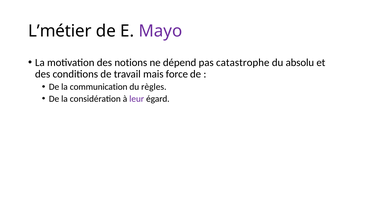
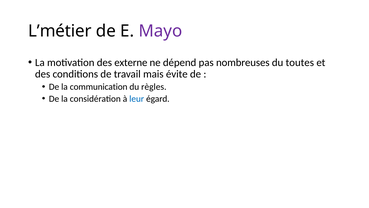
notions: notions -> externe (131, 62)
catastrophe: catastrophe -> nombreuses (243, 62)
absolu: absolu -> toutes (300, 62)
force: force -> évite (177, 74)
leur colour: purple -> blue (137, 99)
